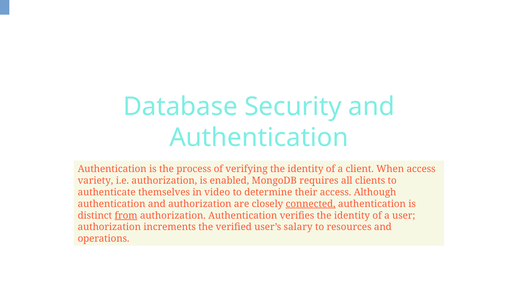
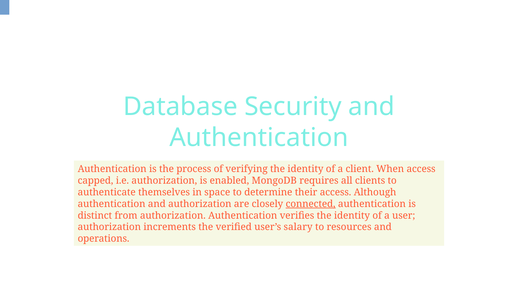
variety: variety -> capped (95, 181)
video: video -> space (217, 192)
from underline: present -> none (126, 216)
